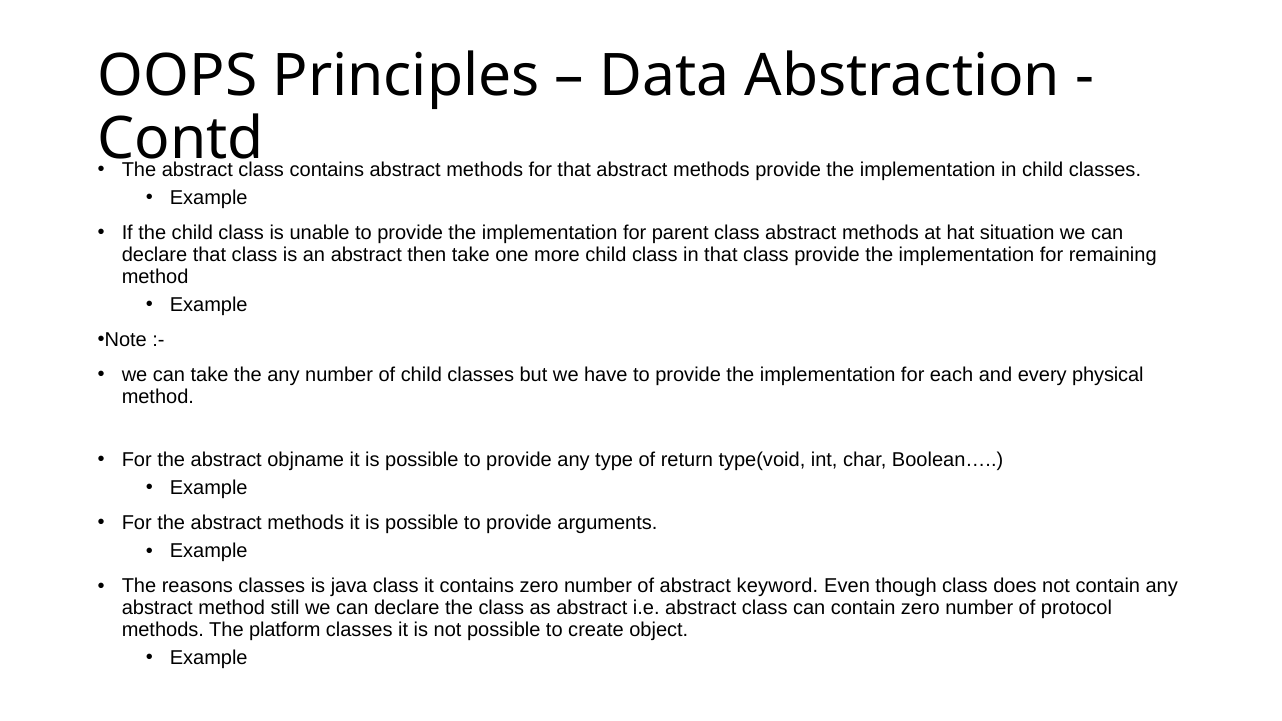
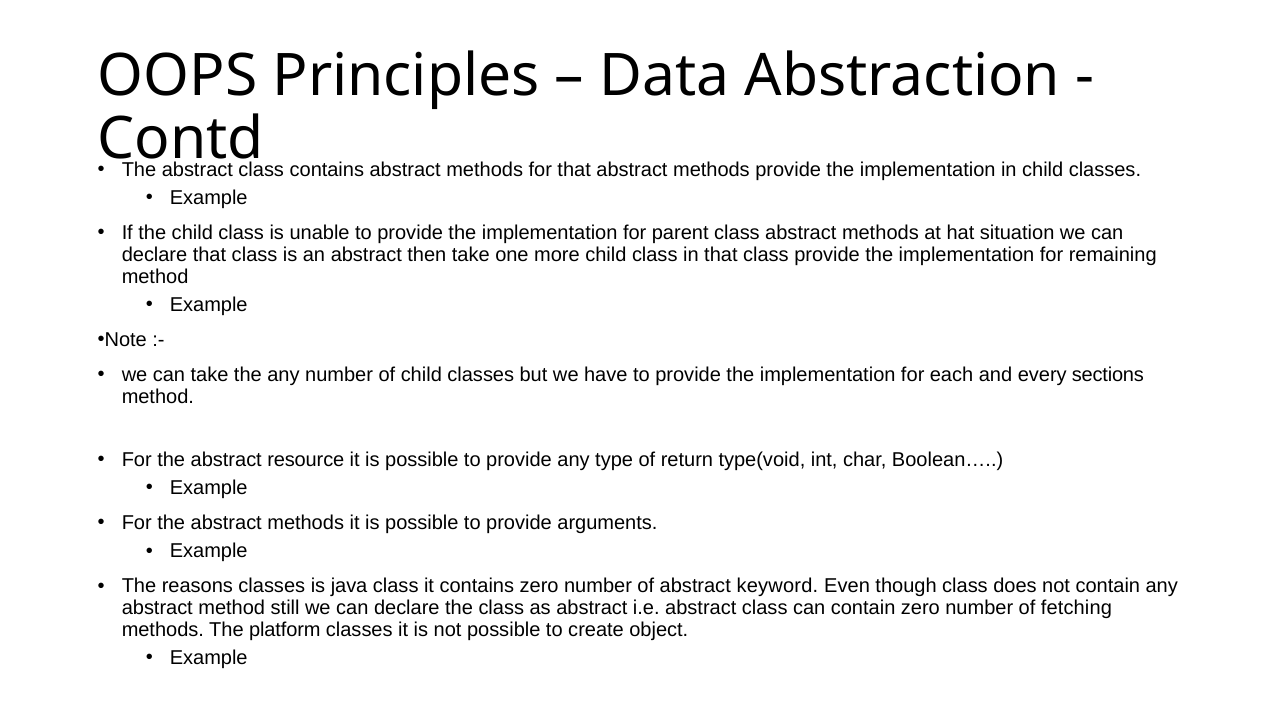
physical: physical -> sections (1108, 375)
objname: objname -> resource (306, 460)
protocol: protocol -> fetching (1076, 608)
